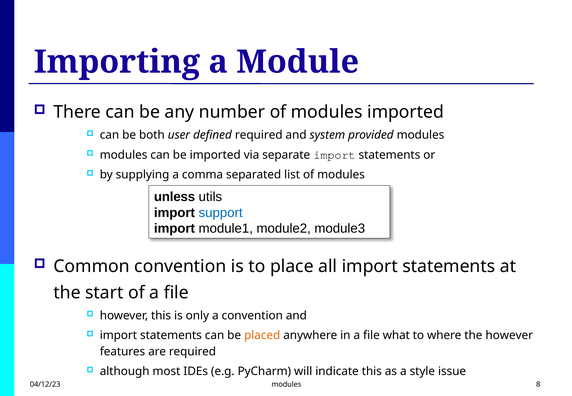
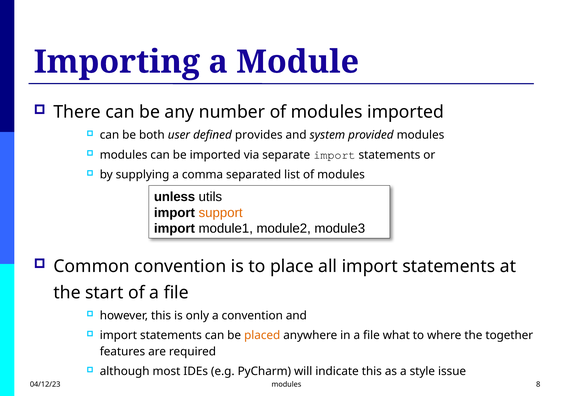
defined required: required -> provides (259, 135)
support colour: blue -> orange (221, 213)
the however: however -> together (509, 335)
